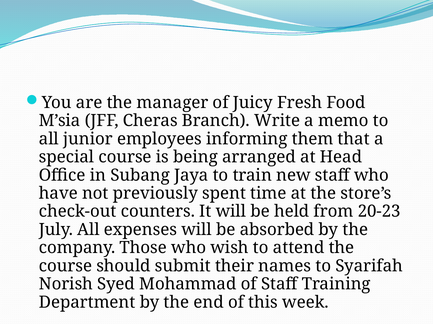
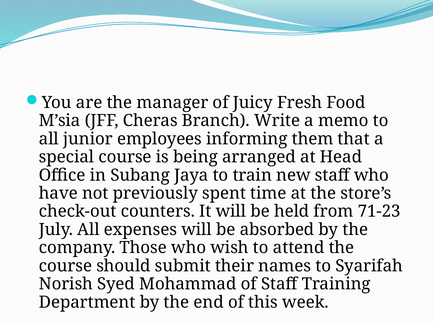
20-23: 20-23 -> 71-23 (379, 212)
